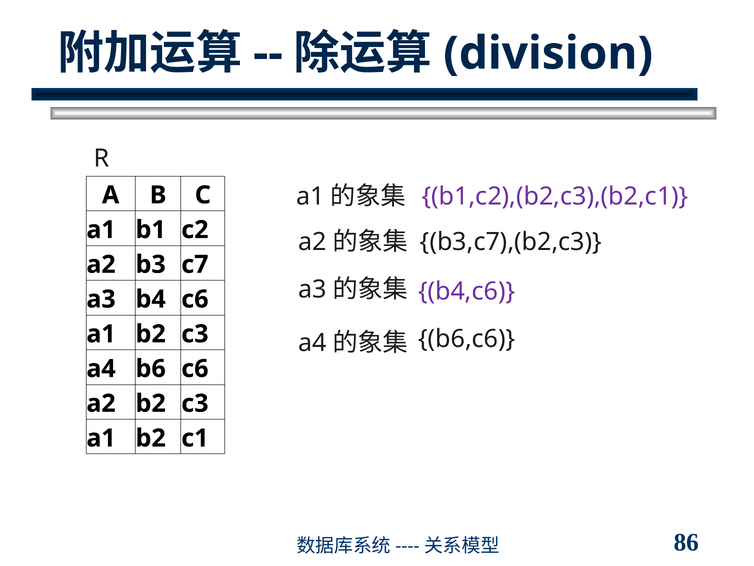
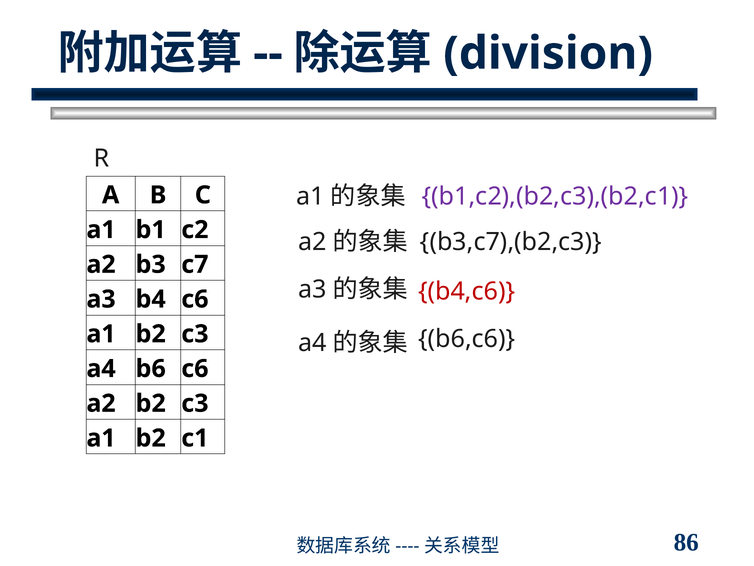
b4,c6 colour: purple -> red (467, 291)
